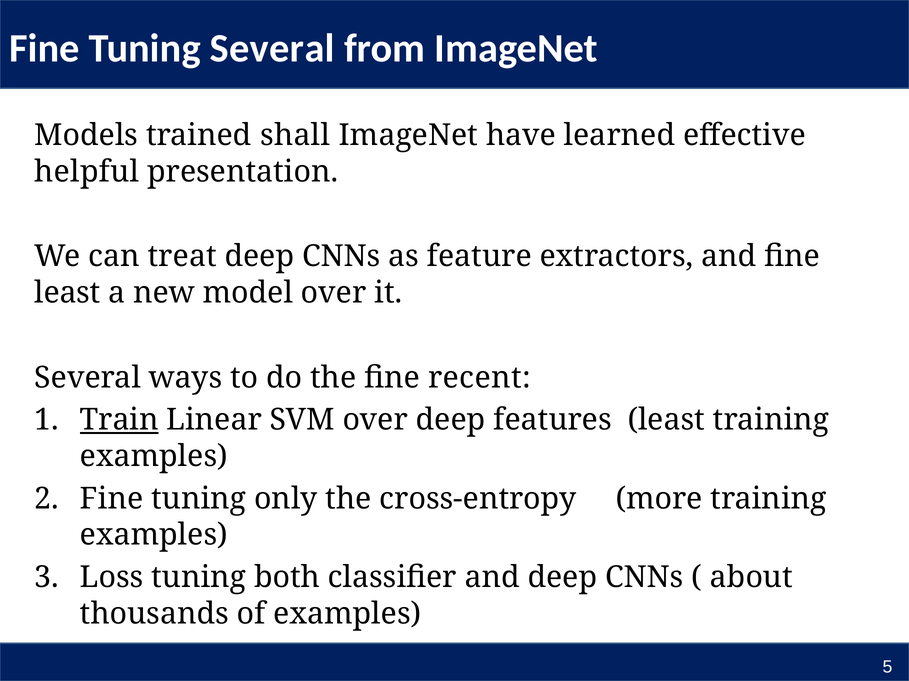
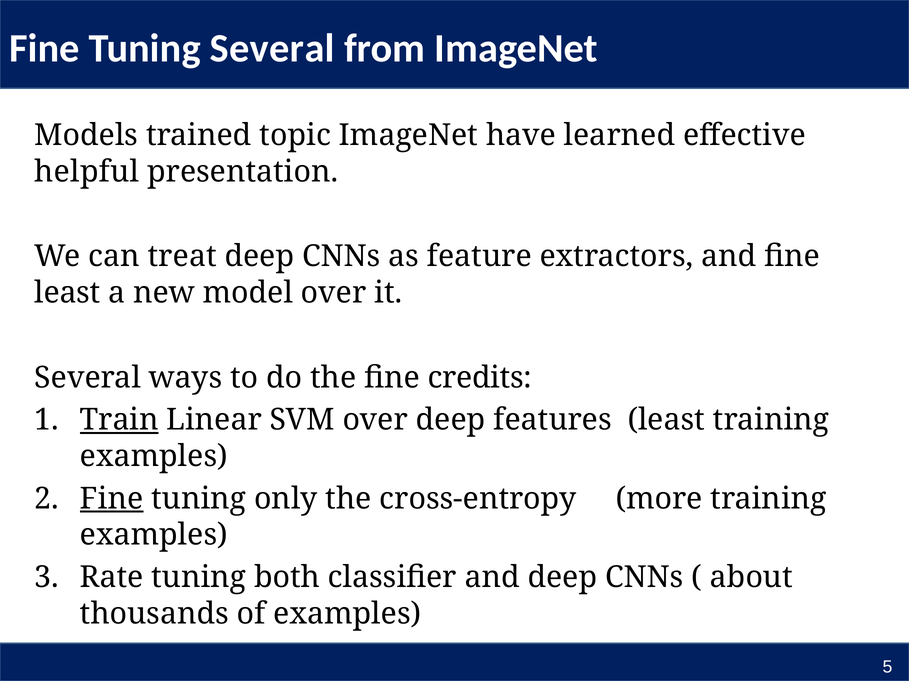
shall: shall -> topic (295, 136)
recent: recent -> credits (480, 378)
Fine underline: none -> present (112, 499)
Loss: Loss -> Rate (112, 578)
